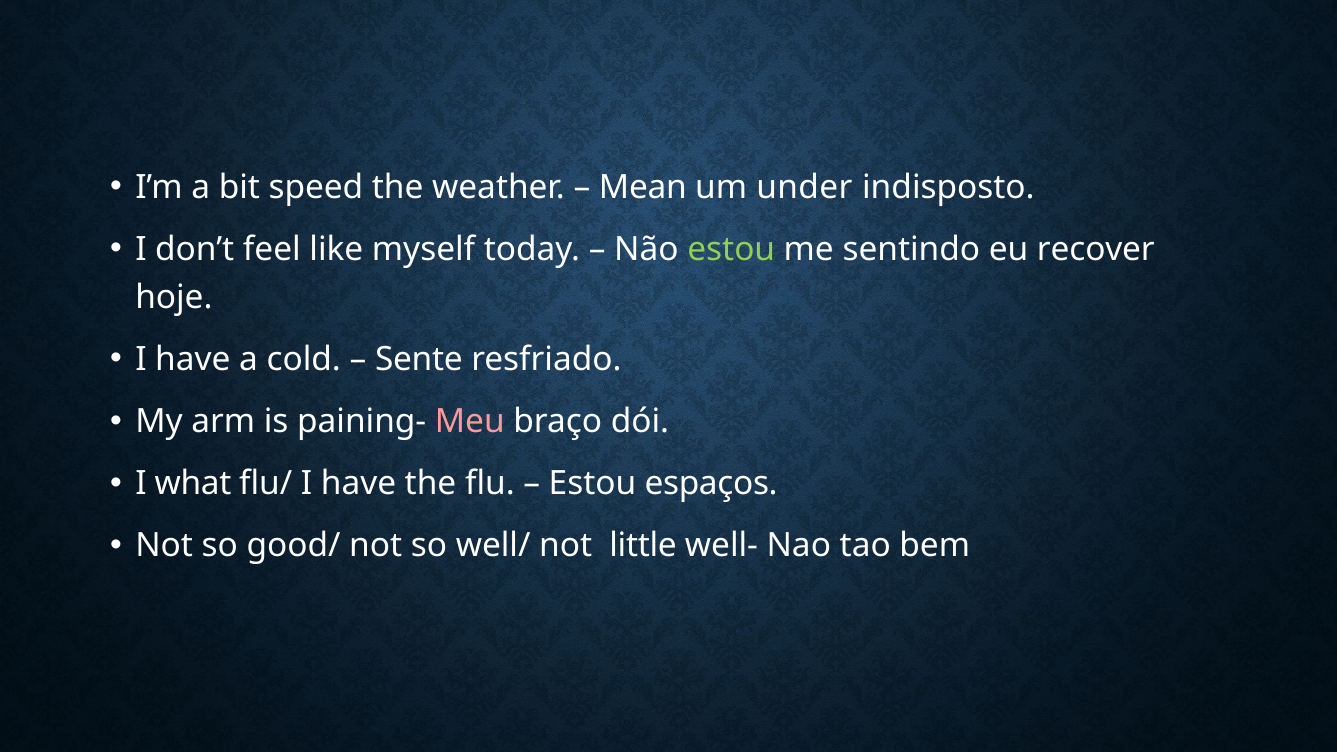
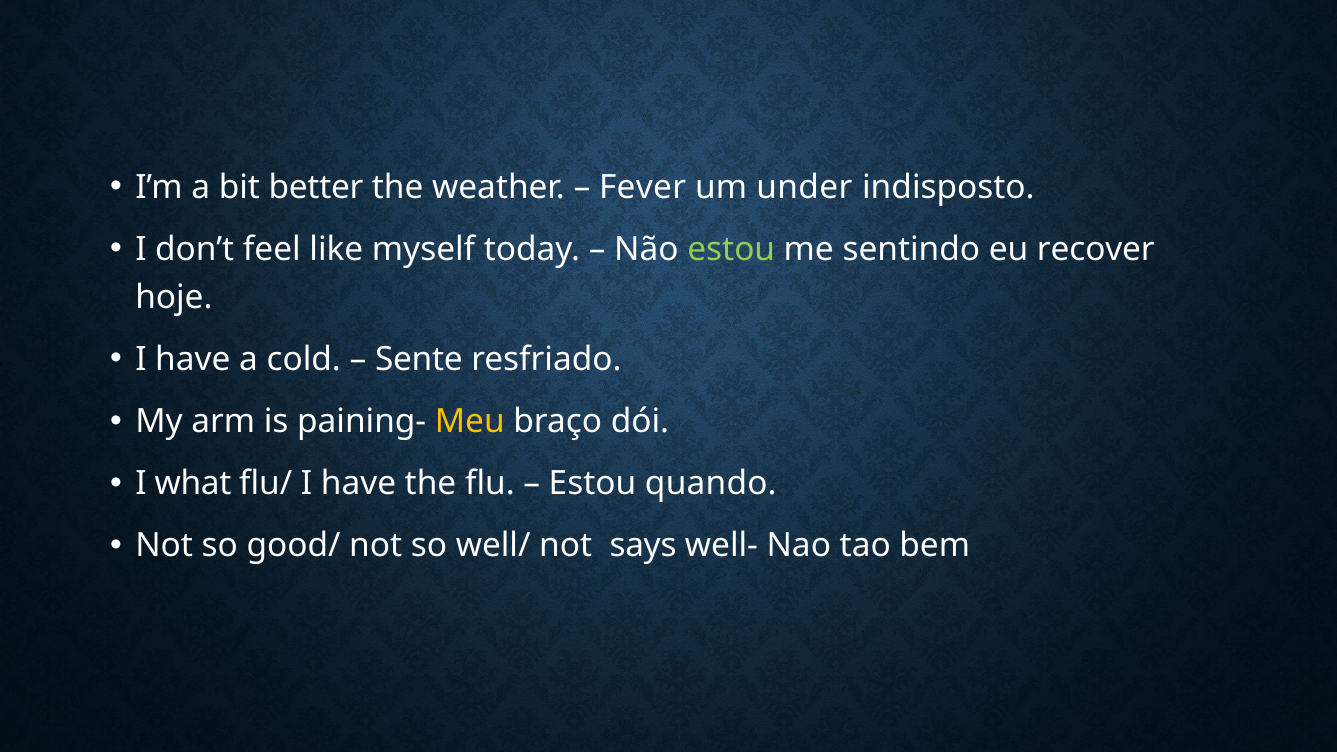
speed: speed -> better (316, 188)
Mean: Mean -> Fever (643, 188)
Meu colour: pink -> yellow (470, 422)
espaços: espaços -> quando (711, 484)
little: little -> says (643, 546)
